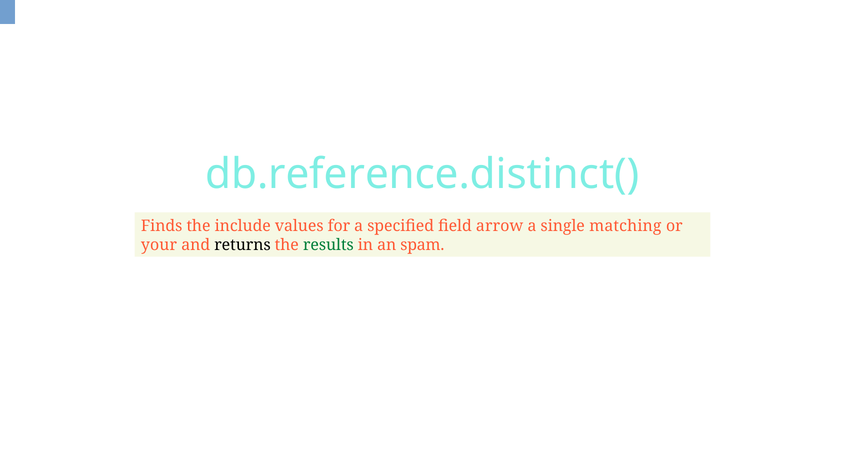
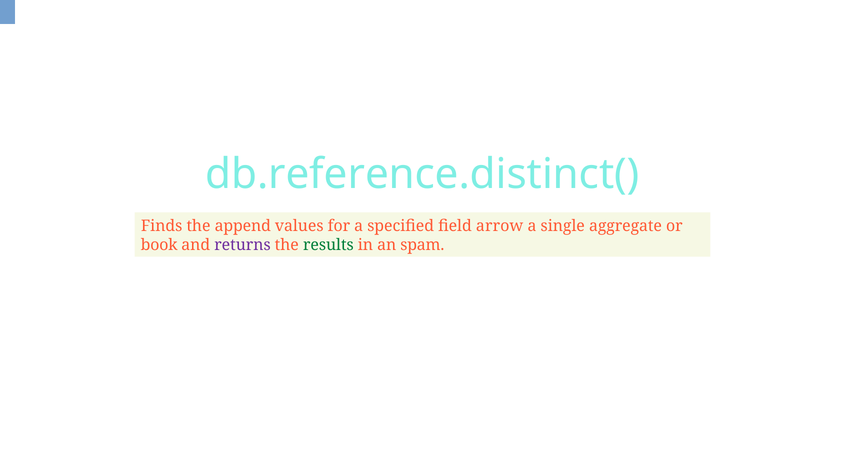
include: include -> append (243, 226)
matching: matching -> aggregate (625, 226)
your: your -> book (159, 245)
returns colour: black -> purple (242, 245)
